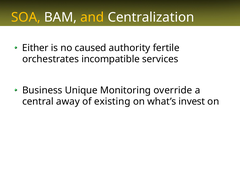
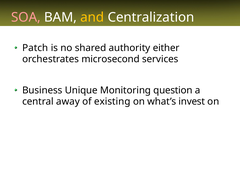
SOA colour: yellow -> pink (26, 17)
Either: Either -> Patch (35, 48)
caused: caused -> shared (91, 48)
fertile: fertile -> either (166, 48)
incompatible: incompatible -> microsecond (111, 59)
override: override -> question (173, 90)
